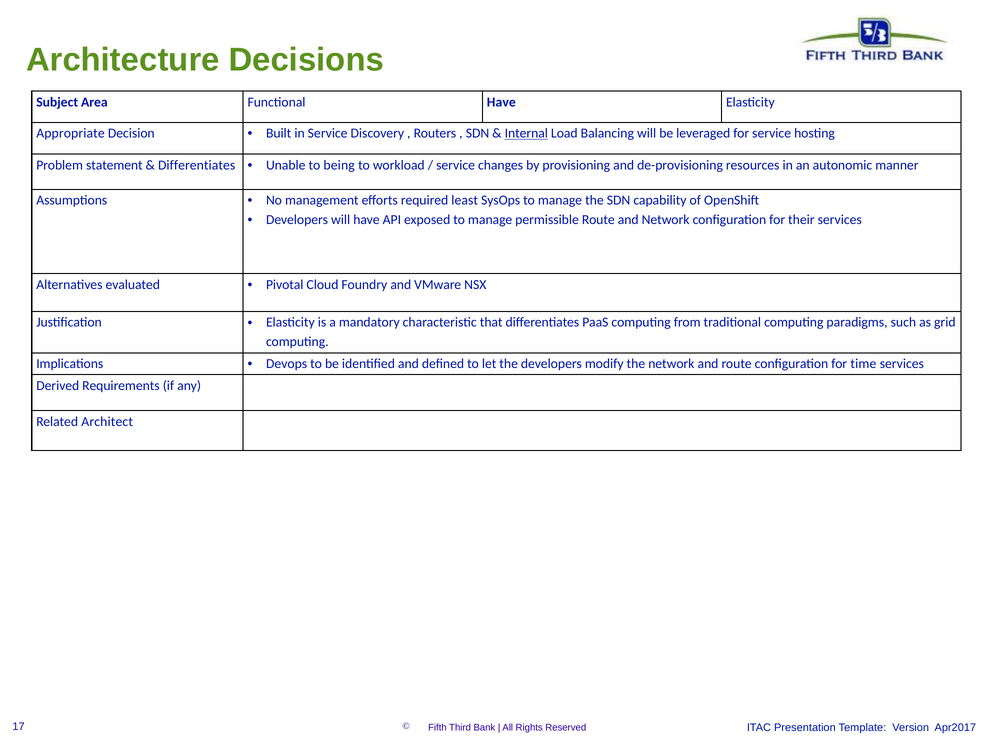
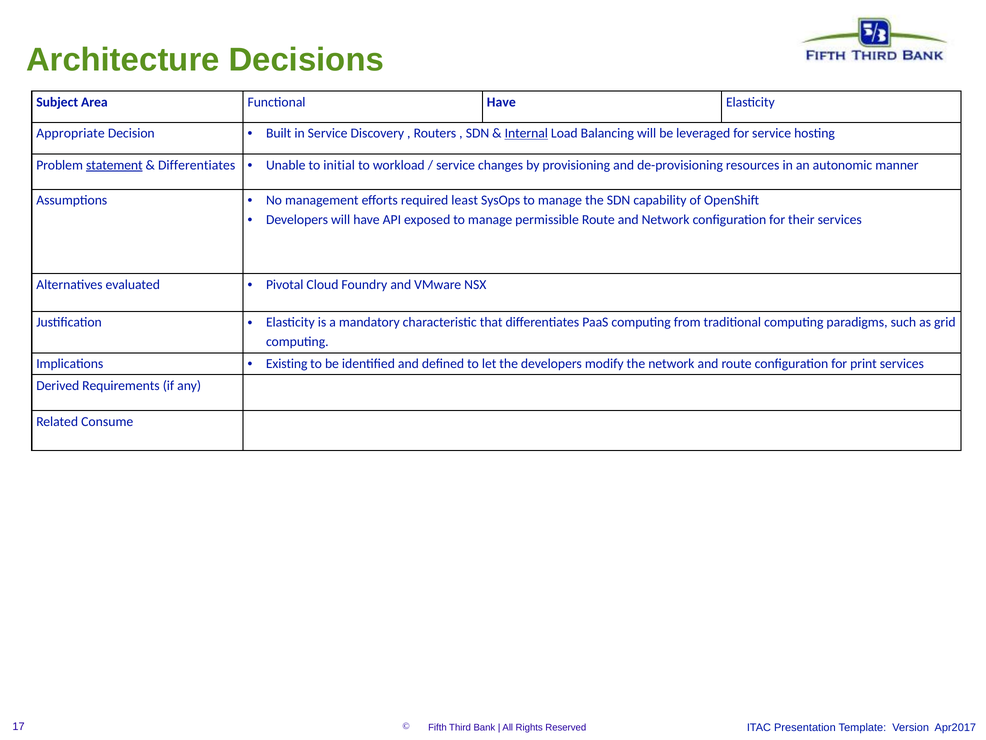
statement underline: none -> present (114, 165)
being: being -> initial (339, 165)
Devops: Devops -> Existing (287, 364)
time: time -> print (863, 364)
Architect: Architect -> Consume (107, 421)
